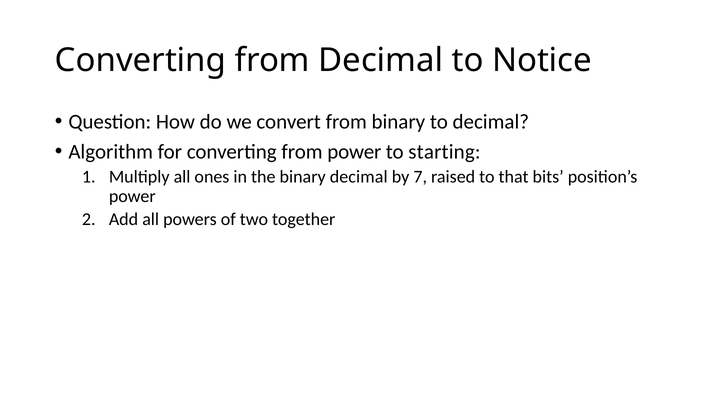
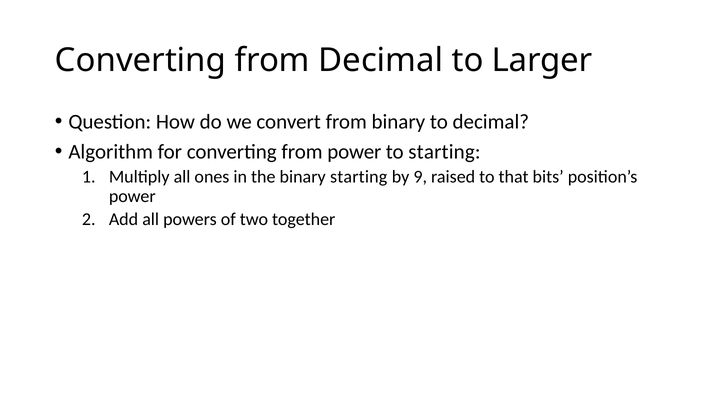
Notice: Notice -> Larger (542, 60)
binary decimal: decimal -> starting (359, 177)
7: 7 -> 9 (420, 177)
